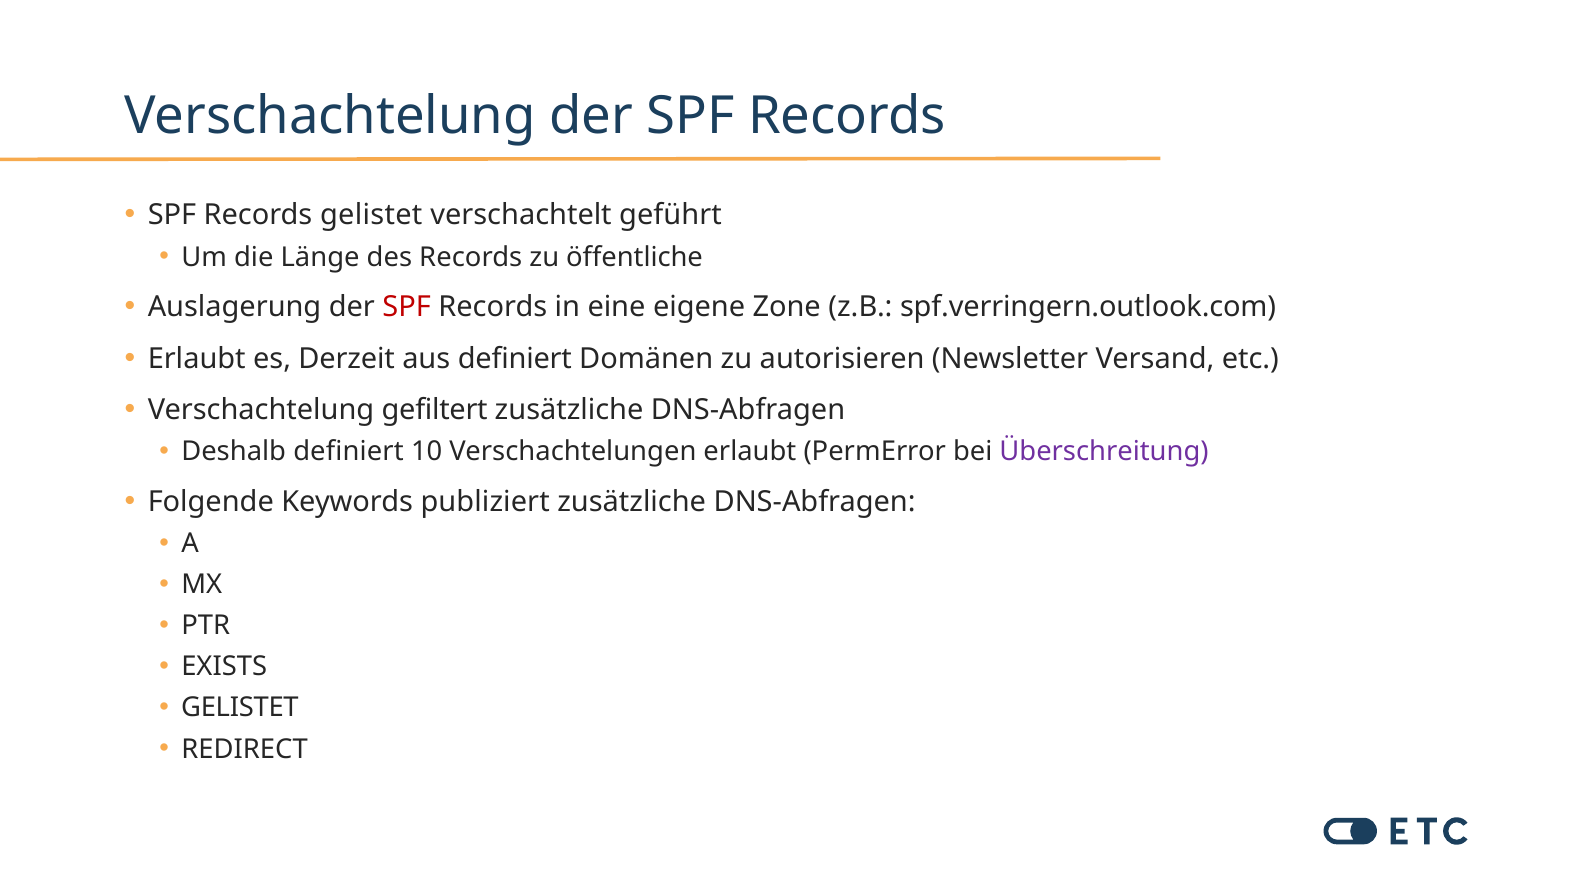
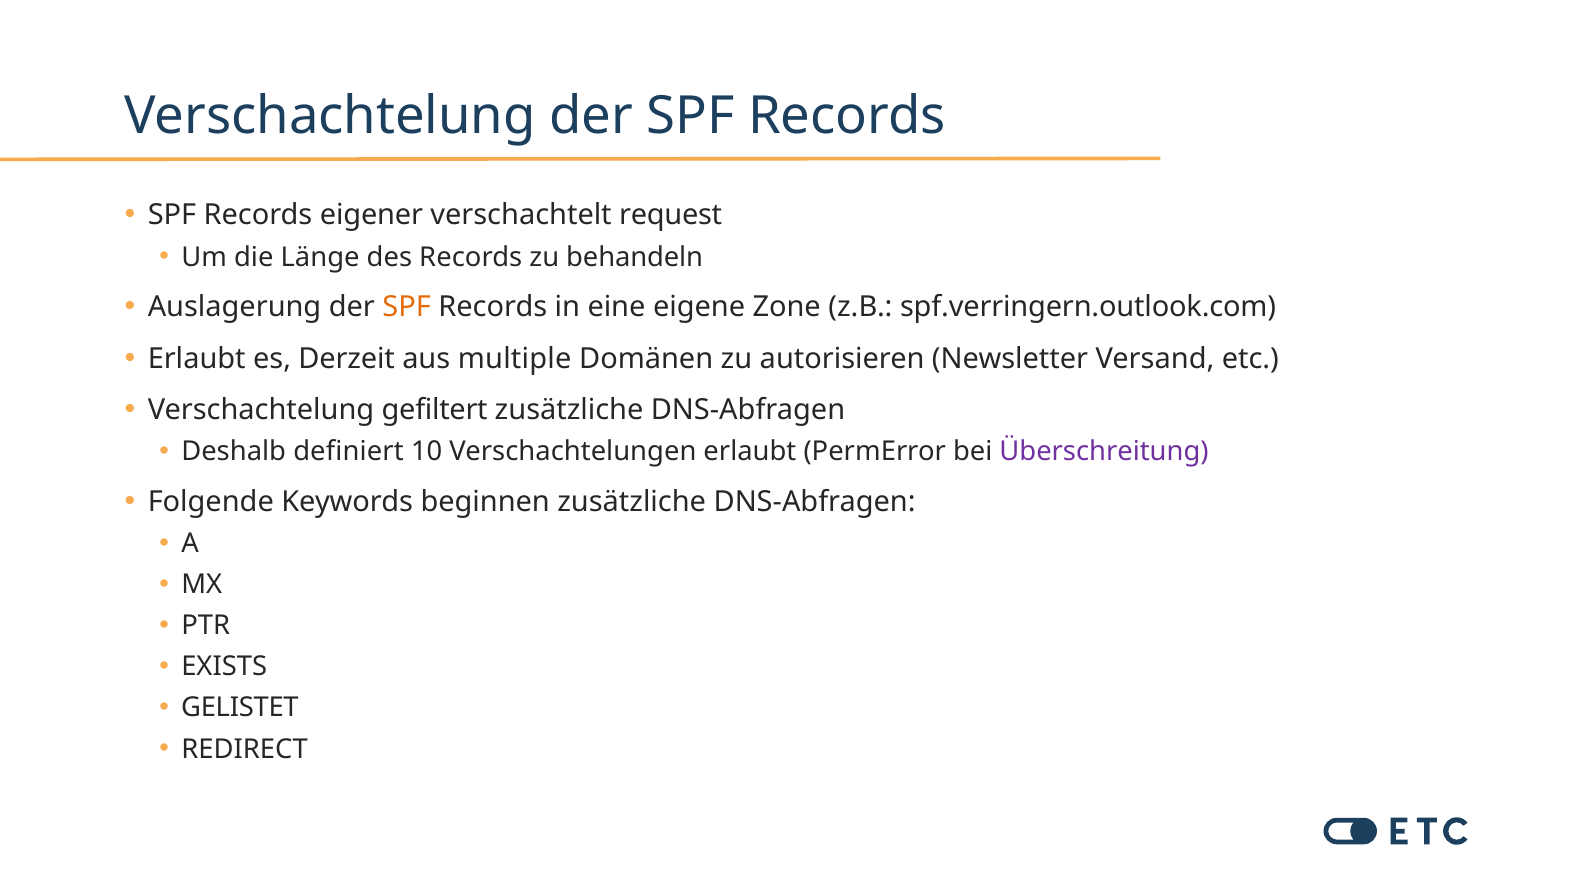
Records gelistet: gelistet -> eigener (371, 215)
geführt: geführt -> request (671, 215)
öffentliche: öffentliche -> behandeln (635, 257)
SPF colour: red -> orange (407, 308)
aus definiert: definiert -> multiple (515, 359)
publiziert: publiziert -> beginnen (485, 502)
